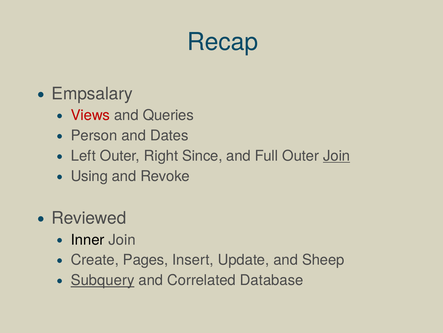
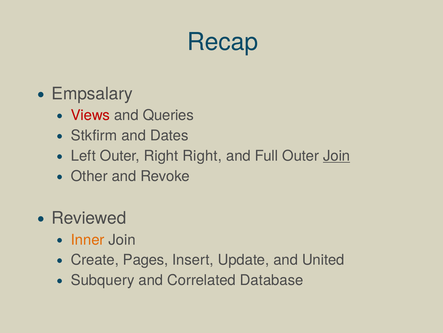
Person: Person -> Stkfirm (94, 135)
Right Since: Since -> Right (202, 156)
Using: Using -> Other (89, 176)
Inner colour: black -> orange (88, 239)
Sheep: Sheep -> United (323, 260)
Subquery underline: present -> none (103, 280)
